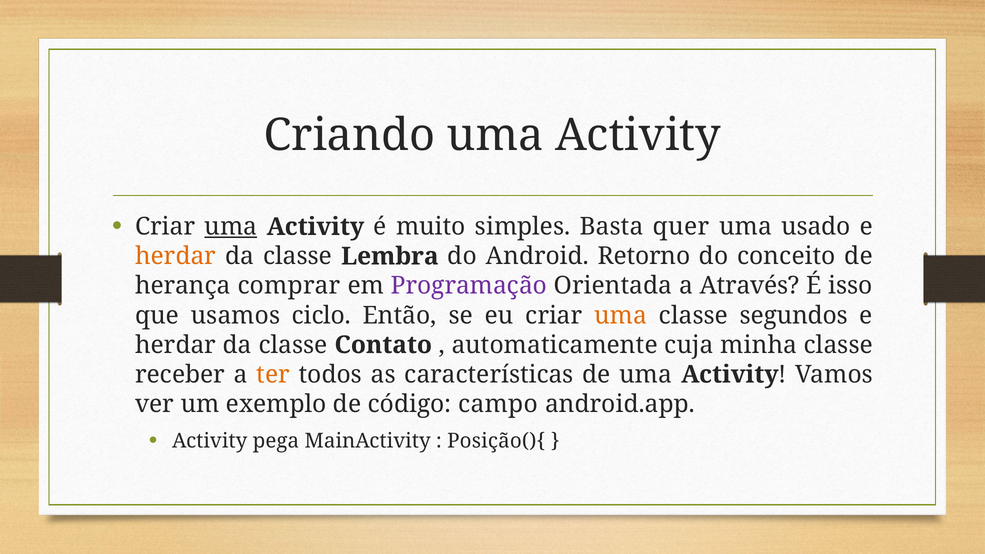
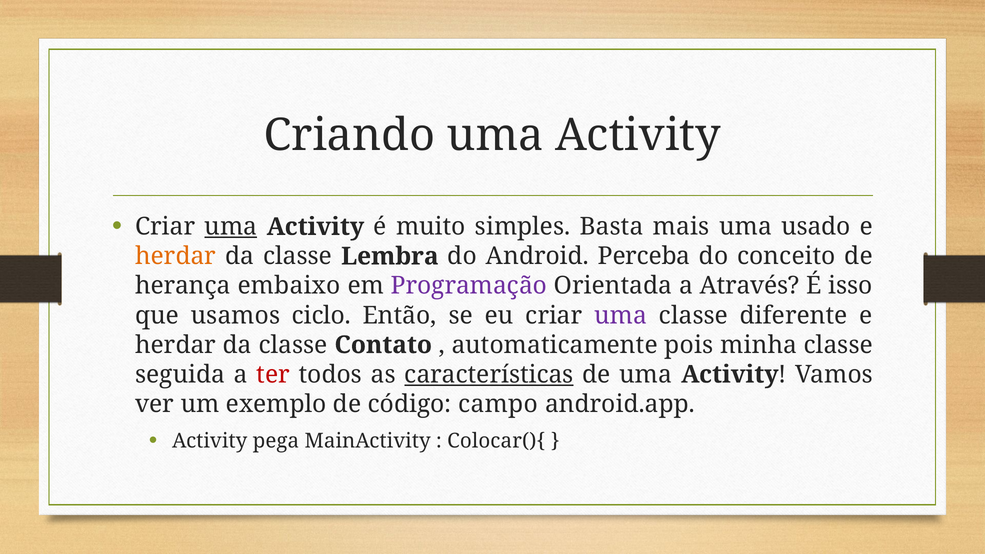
quer: quer -> mais (681, 227)
Retorno: Retorno -> Perceba (644, 256)
comprar: comprar -> embaixo (289, 286)
uma colour: orange -> purple (621, 315)
segundos: segundos -> diferente (794, 315)
cuja: cuja -> pois (689, 345)
receber: receber -> seguida (180, 375)
ter colour: orange -> red (273, 375)
características underline: none -> present (489, 375)
Posição(){: Posição(){ -> Colocar(){ (496, 441)
